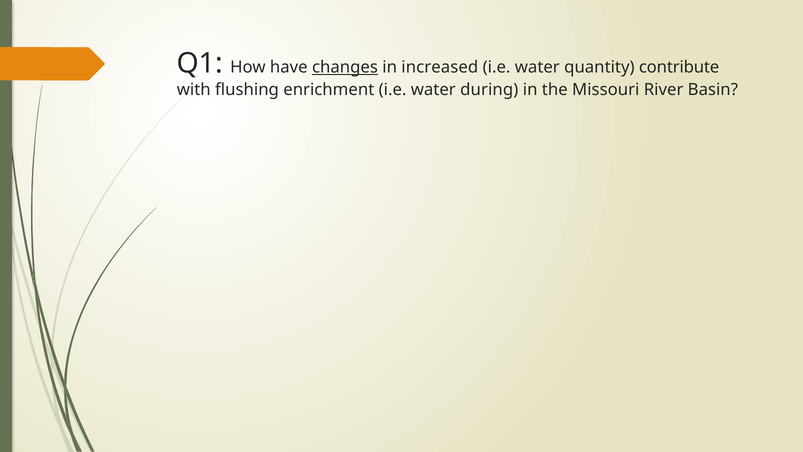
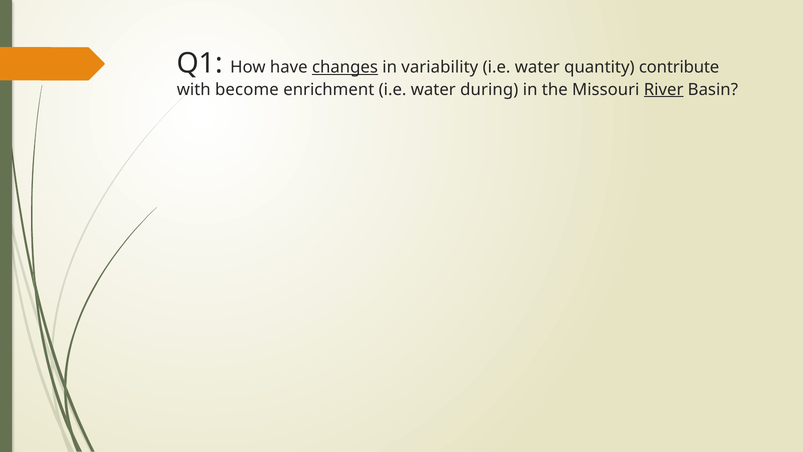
increased: increased -> variability (440, 67)
flushing: flushing -> become (247, 89)
River underline: none -> present (664, 89)
